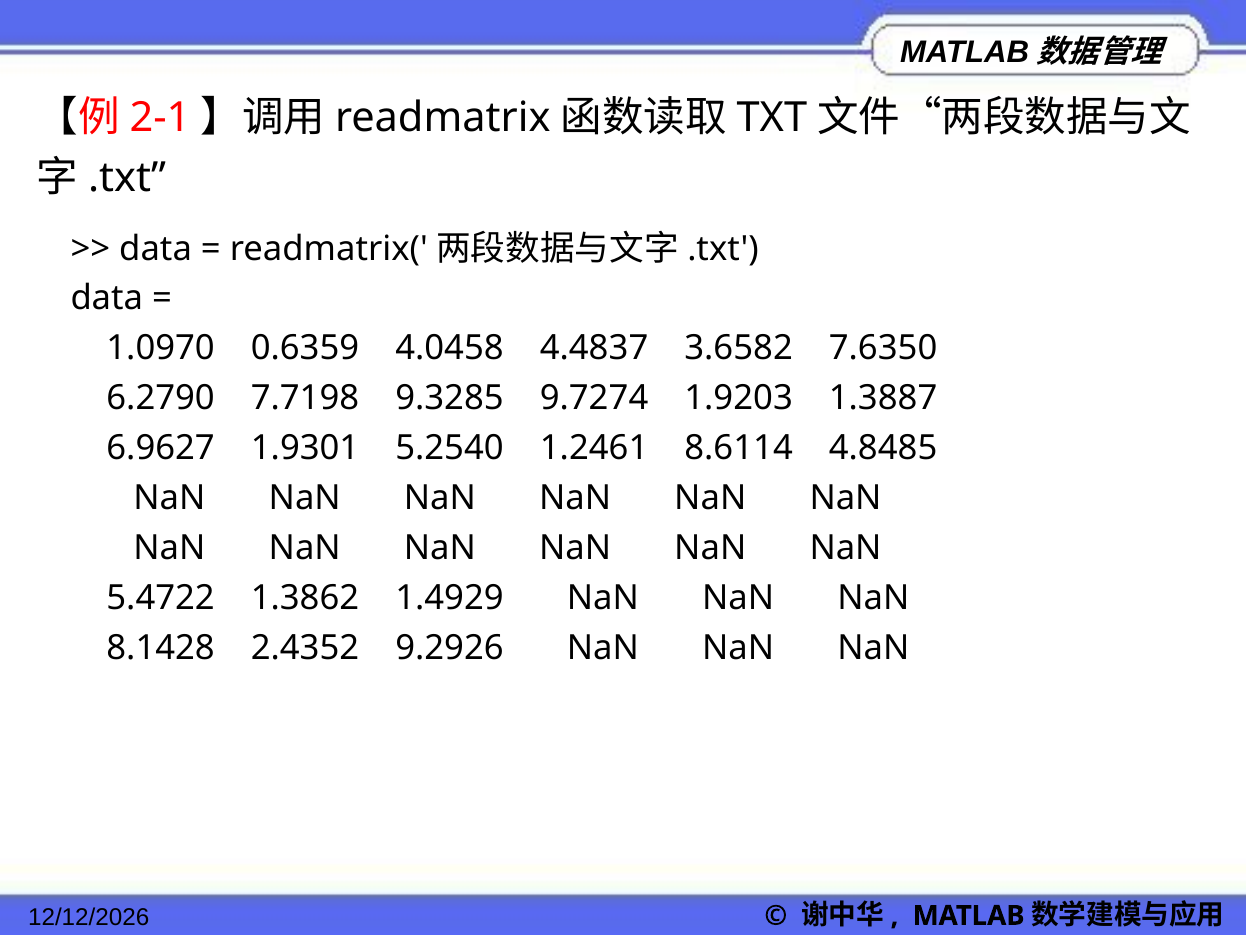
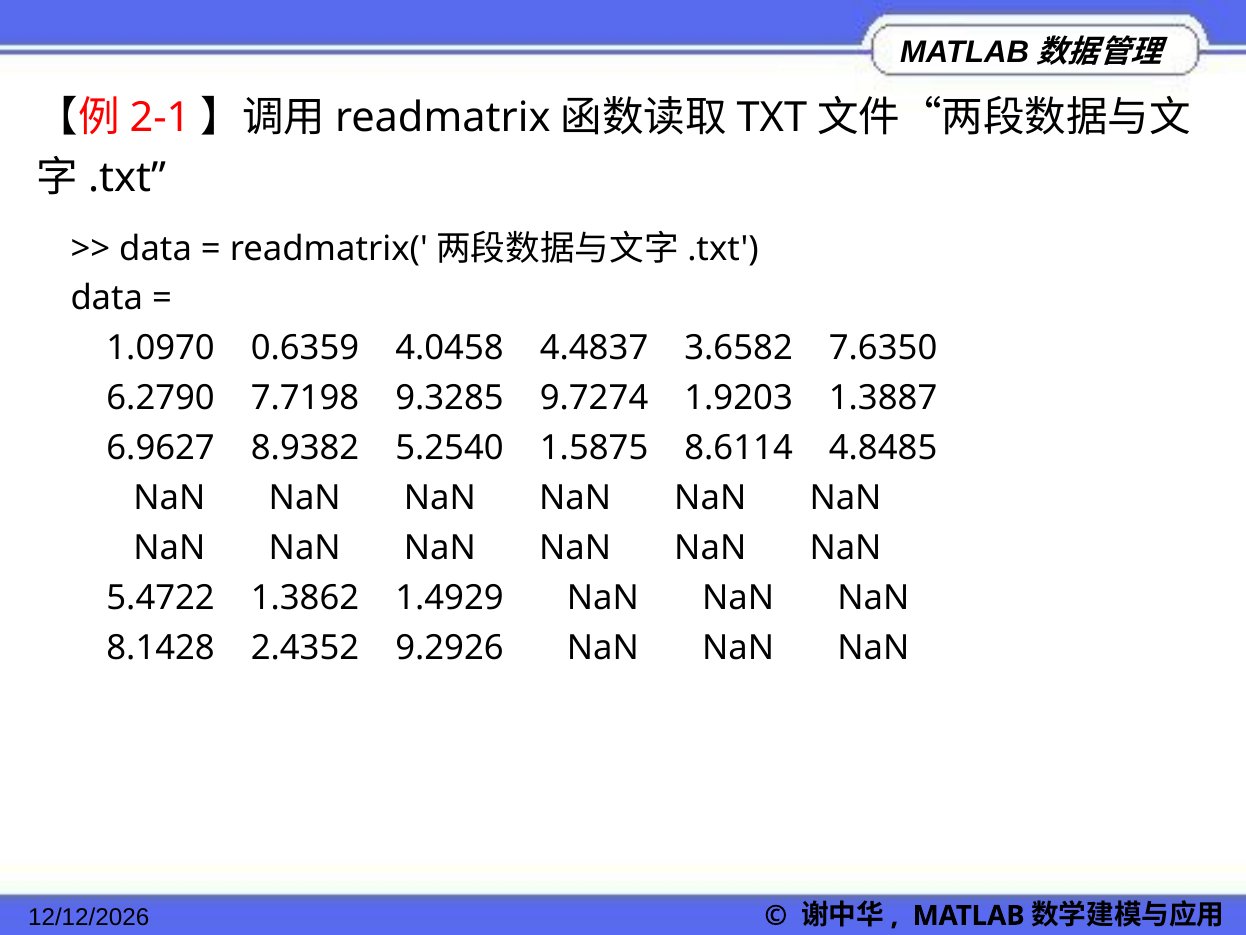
1.9301: 1.9301 -> 8.9382 (305, 448)
1.2461: 1.2461 -> 1.5875 (594, 448)
